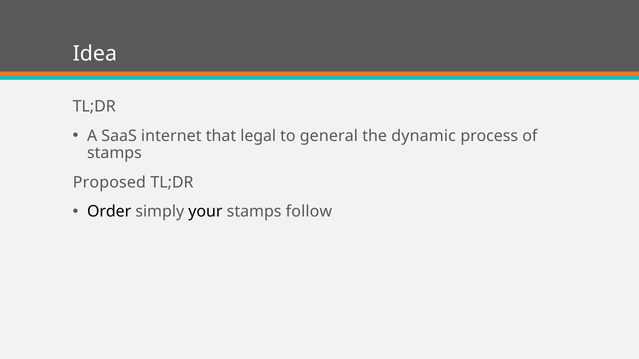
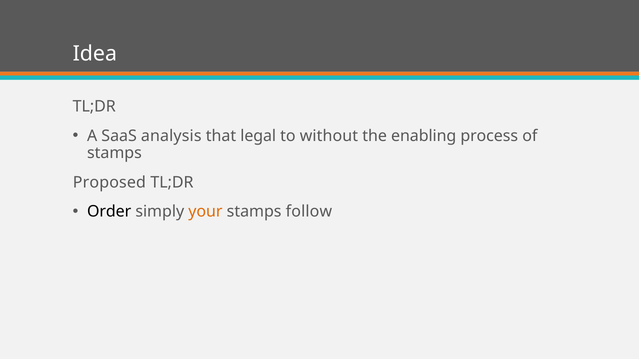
internet: internet -> analysis (171, 136)
general: general -> without (329, 136)
dynamic: dynamic -> enabling (424, 136)
your colour: black -> orange (205, 212)
